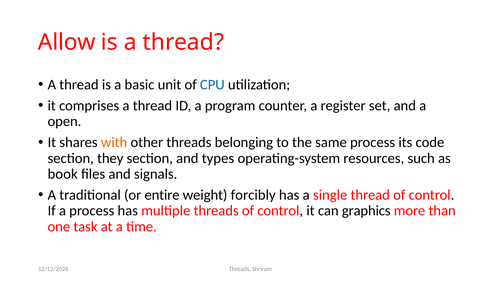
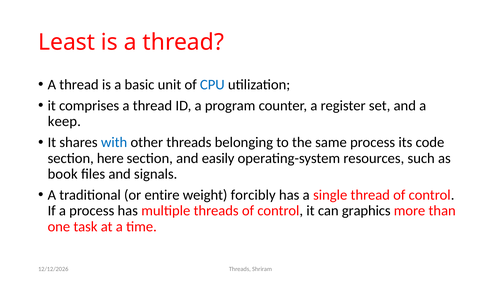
Allow: Allow -> Least (67, 42)
open: open -> keep (64, 121)
with colour: orange -> blue (114, 142)
they: they -> here (110, 158)
types: types -> easily (218, 158)
